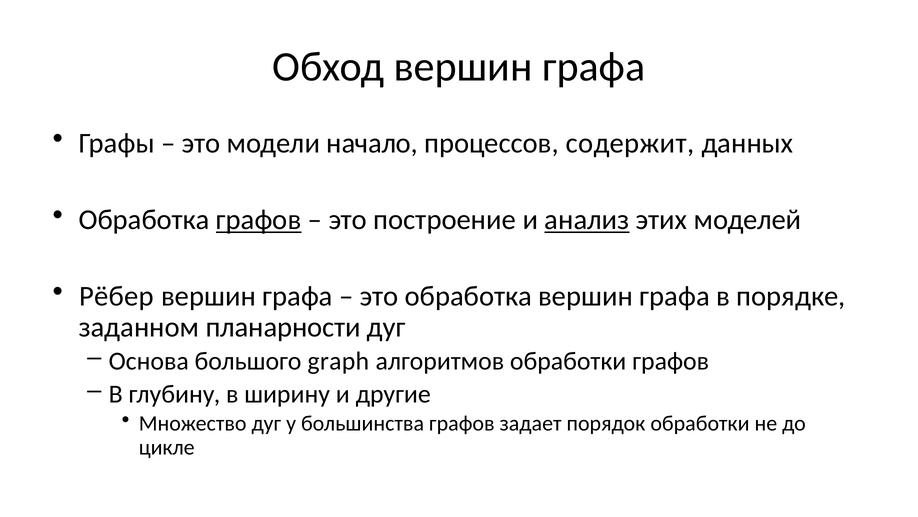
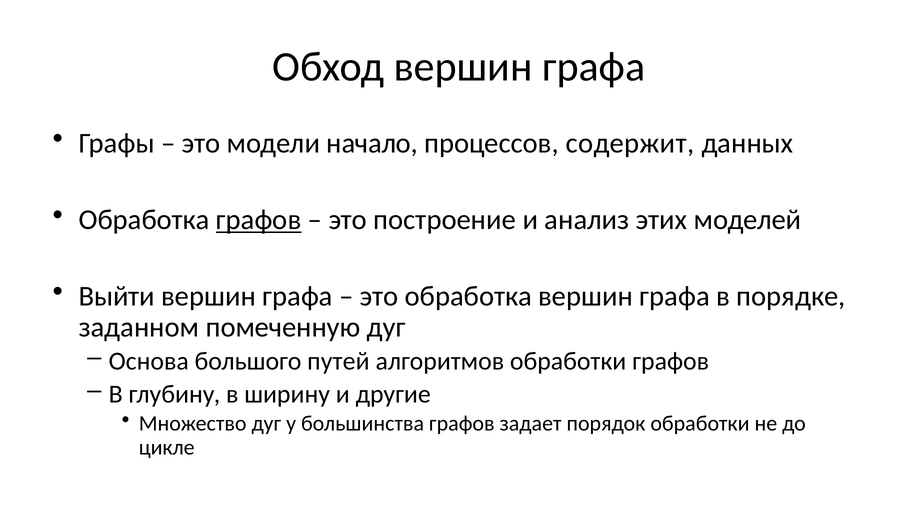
анализ underline: present -> none (587, 220)
Рёбер: Рёбер -> Выйти (117, 296)
планарности: планарности -> помеченную (283, 327)
graph: graph -> путей (338, 361)
